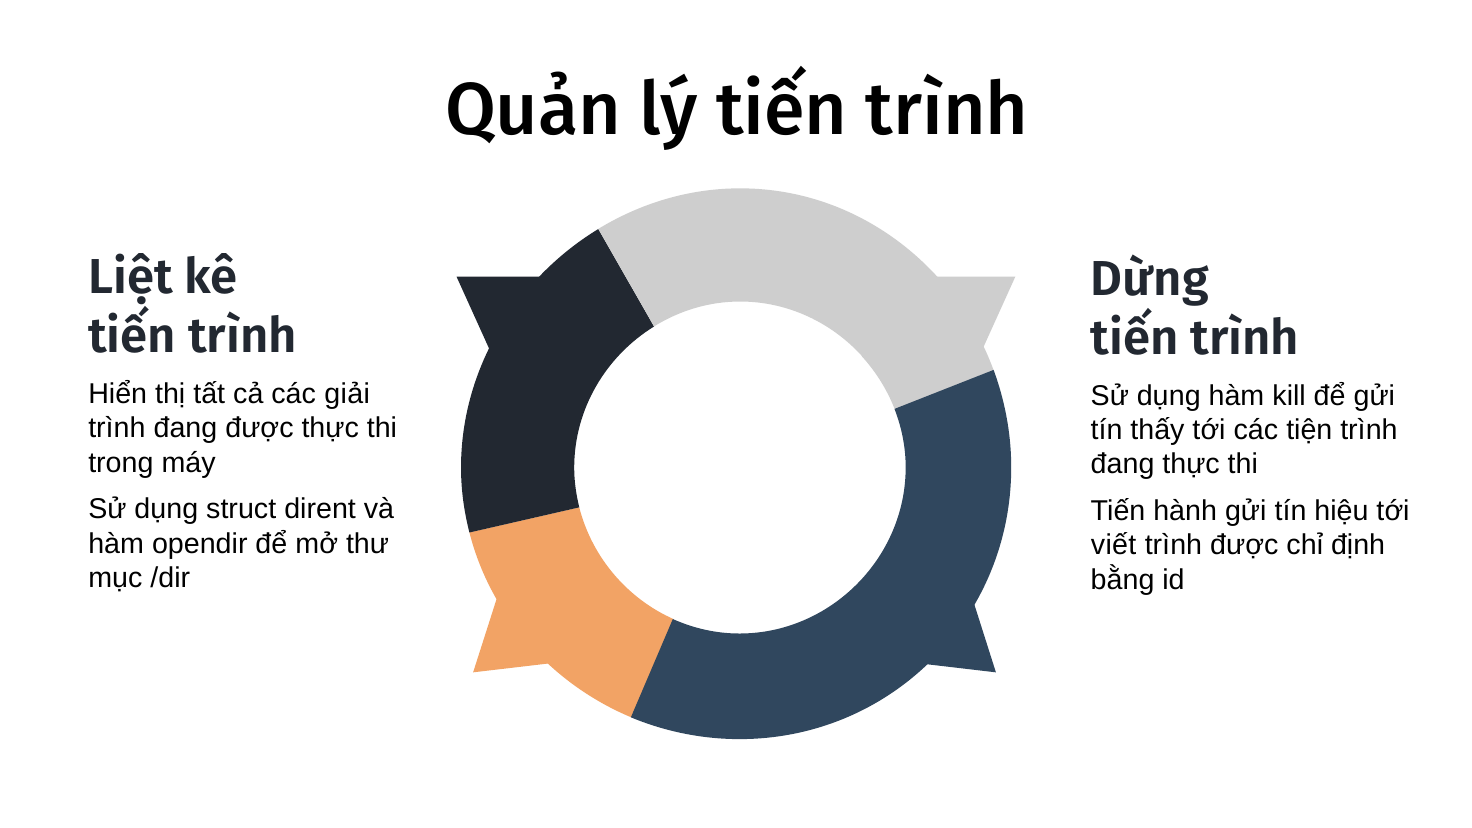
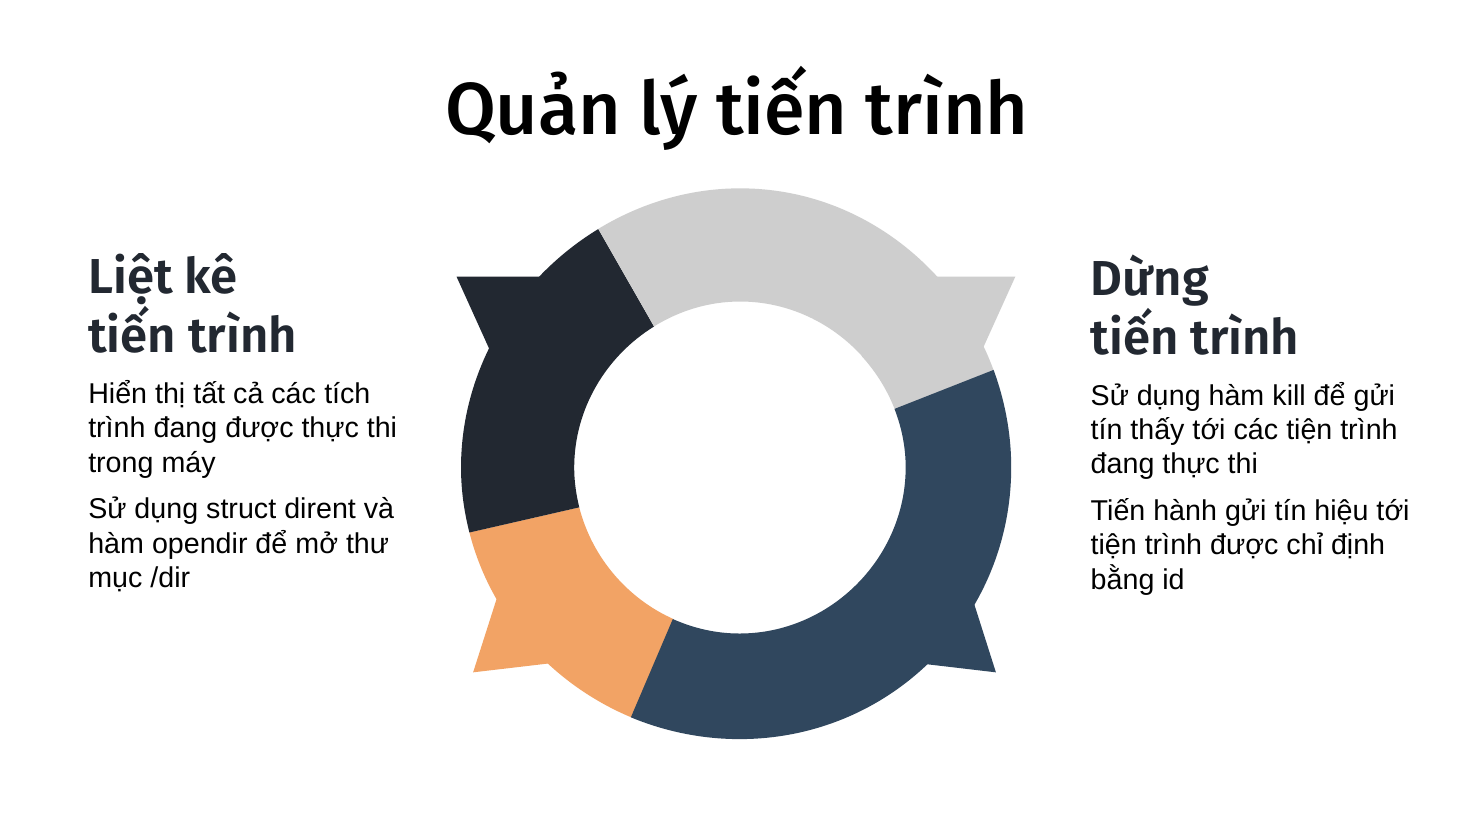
giải: giải -> tích (347, 394)
viết: viết -> tiện (1114, 545)
